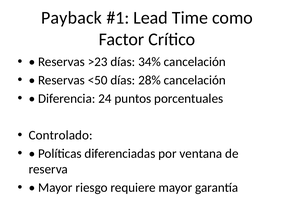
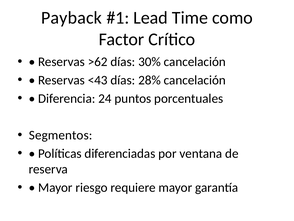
>23: >23 -> >62 (98, 62)
34%: 34% -> 30% (150, 62)
<50: <50 -> <43 (98, 80)
Controlado: Controlado -> Segmentos (61, 135)
